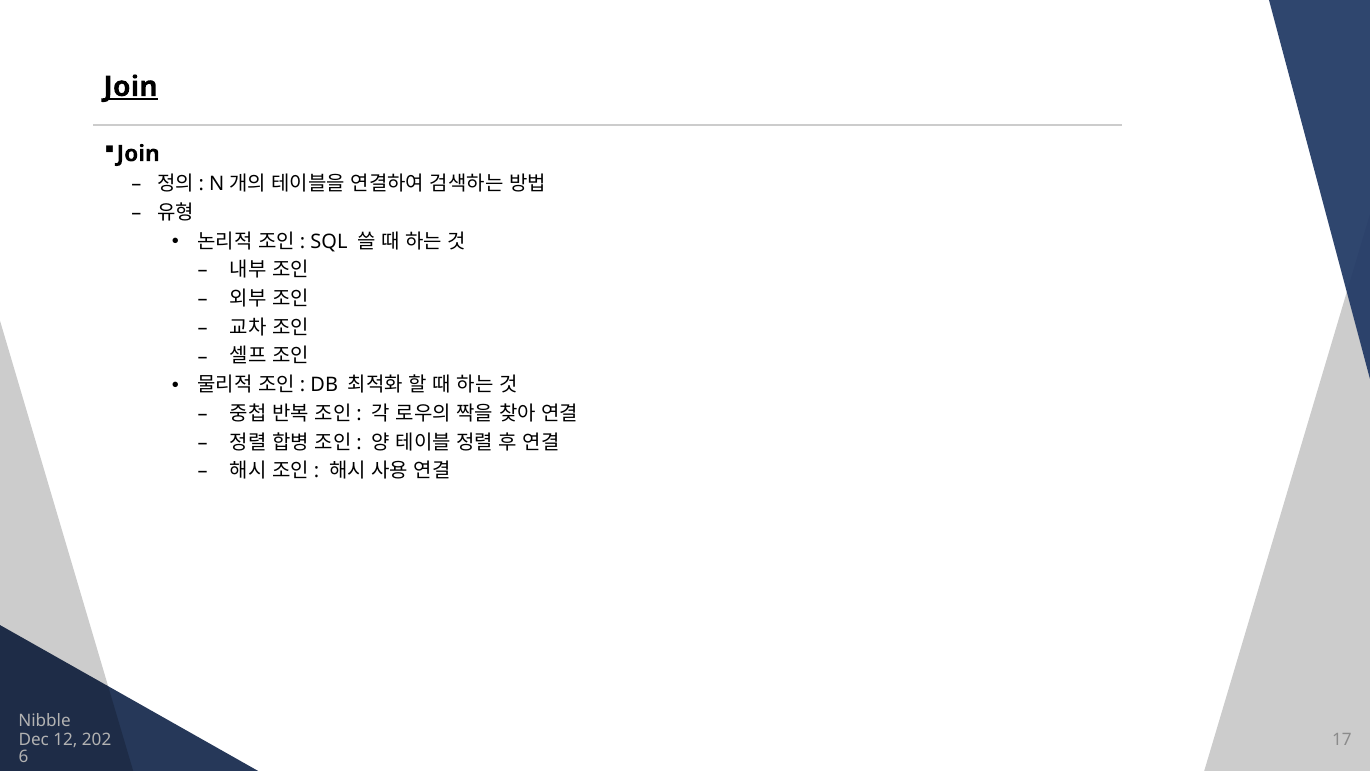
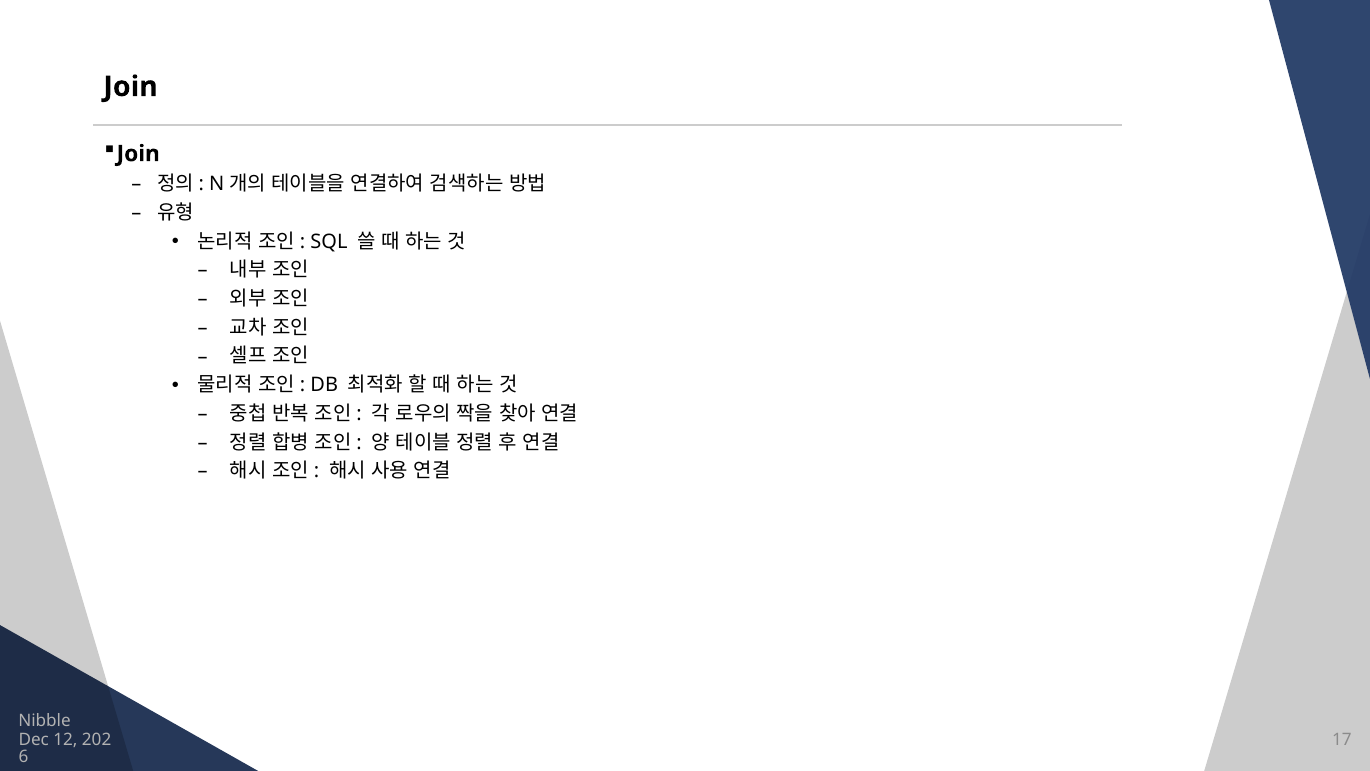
Join underline: present -> none (131, 87)
